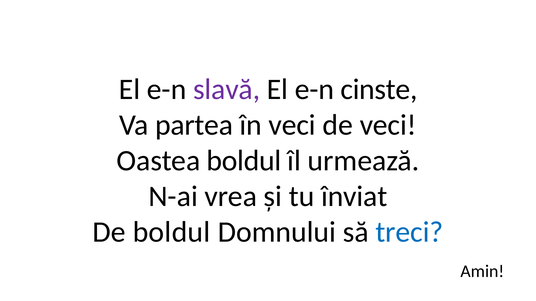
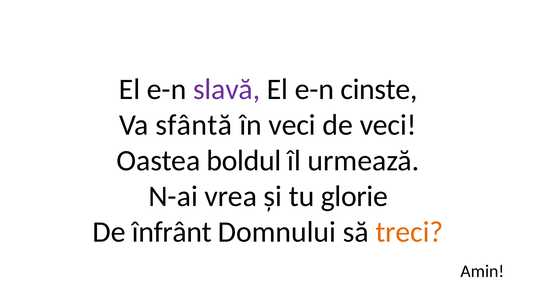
partea: partea -> sfântă (194, 125)
înviat: înviat -> glorie (354, 197)
De boldul: boldul -> înfrânt (172, 232)
treci colour: blue -> orange (409, 232)
